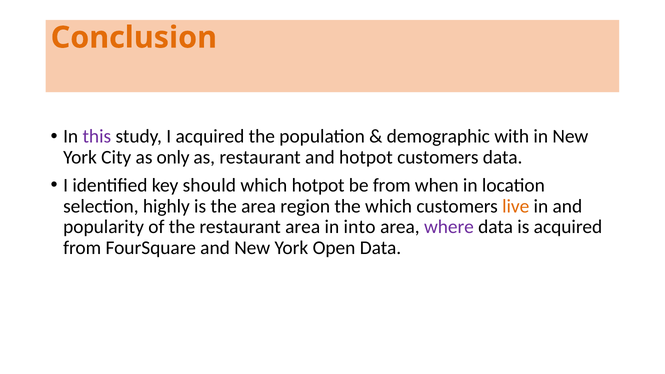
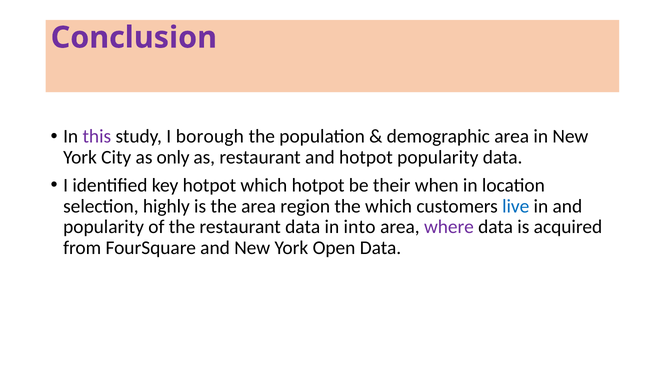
Conclusion colour: orange -> purple (134, 38)
I acquired: acquired -> borough (210, 136)
demographic with: with -> area (512, 136)
hotpot customers: customers -> popularity (438, 157)
key should: should -> hotpot (209, 185)
be from: from -> their (392, 185)
live colour: orange -> blue (516, 206)
restaurant area: area -> data (303, 227)
